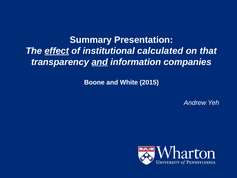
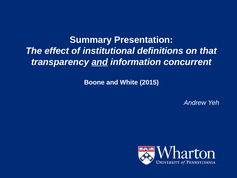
effect underline: present -> none (57, 51)
calculated: calculated -> definitions (160, 51)
companies: companies -> concurrent (188, 62)
